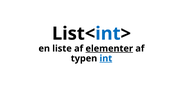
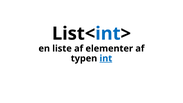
elementer underline: present -> none (109, 48)
